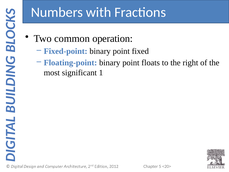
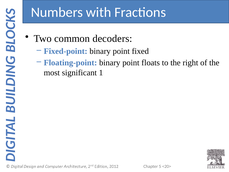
operation: operation -> decoders (112, 38)
